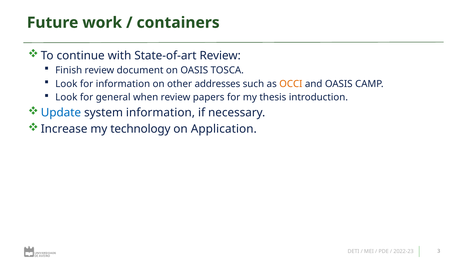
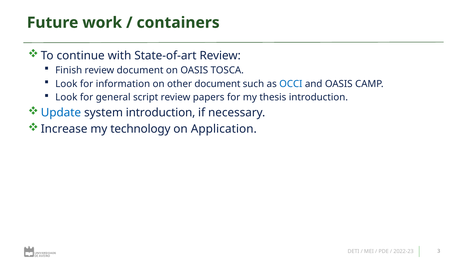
other addresses: addresses -> document (217, 84)
OCCI colour: orange -> blue (291, 84)
when: when -> script (146, 97)
system information: information -> introduction (161, 113)
